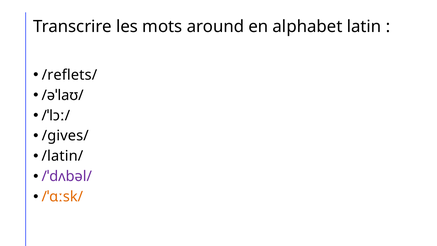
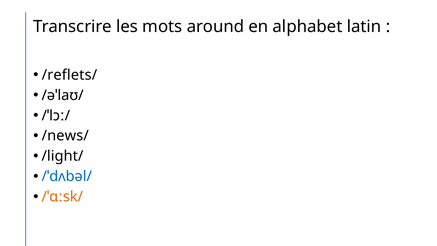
/gives/: /gives/ -> /news/ (65, 136)
/latin/: /latin/ -> /light/ (62, 156)
/ˈdʌbəl/ colour: purple -> blue (67, 176)
